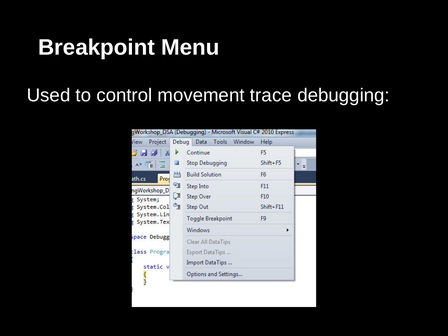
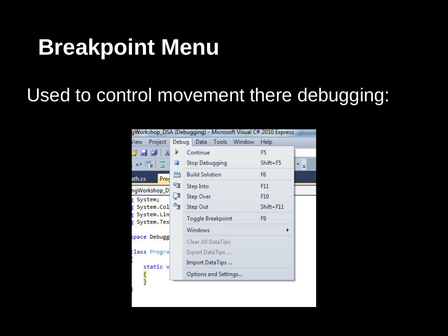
trace: trace -> there (271, 95)
